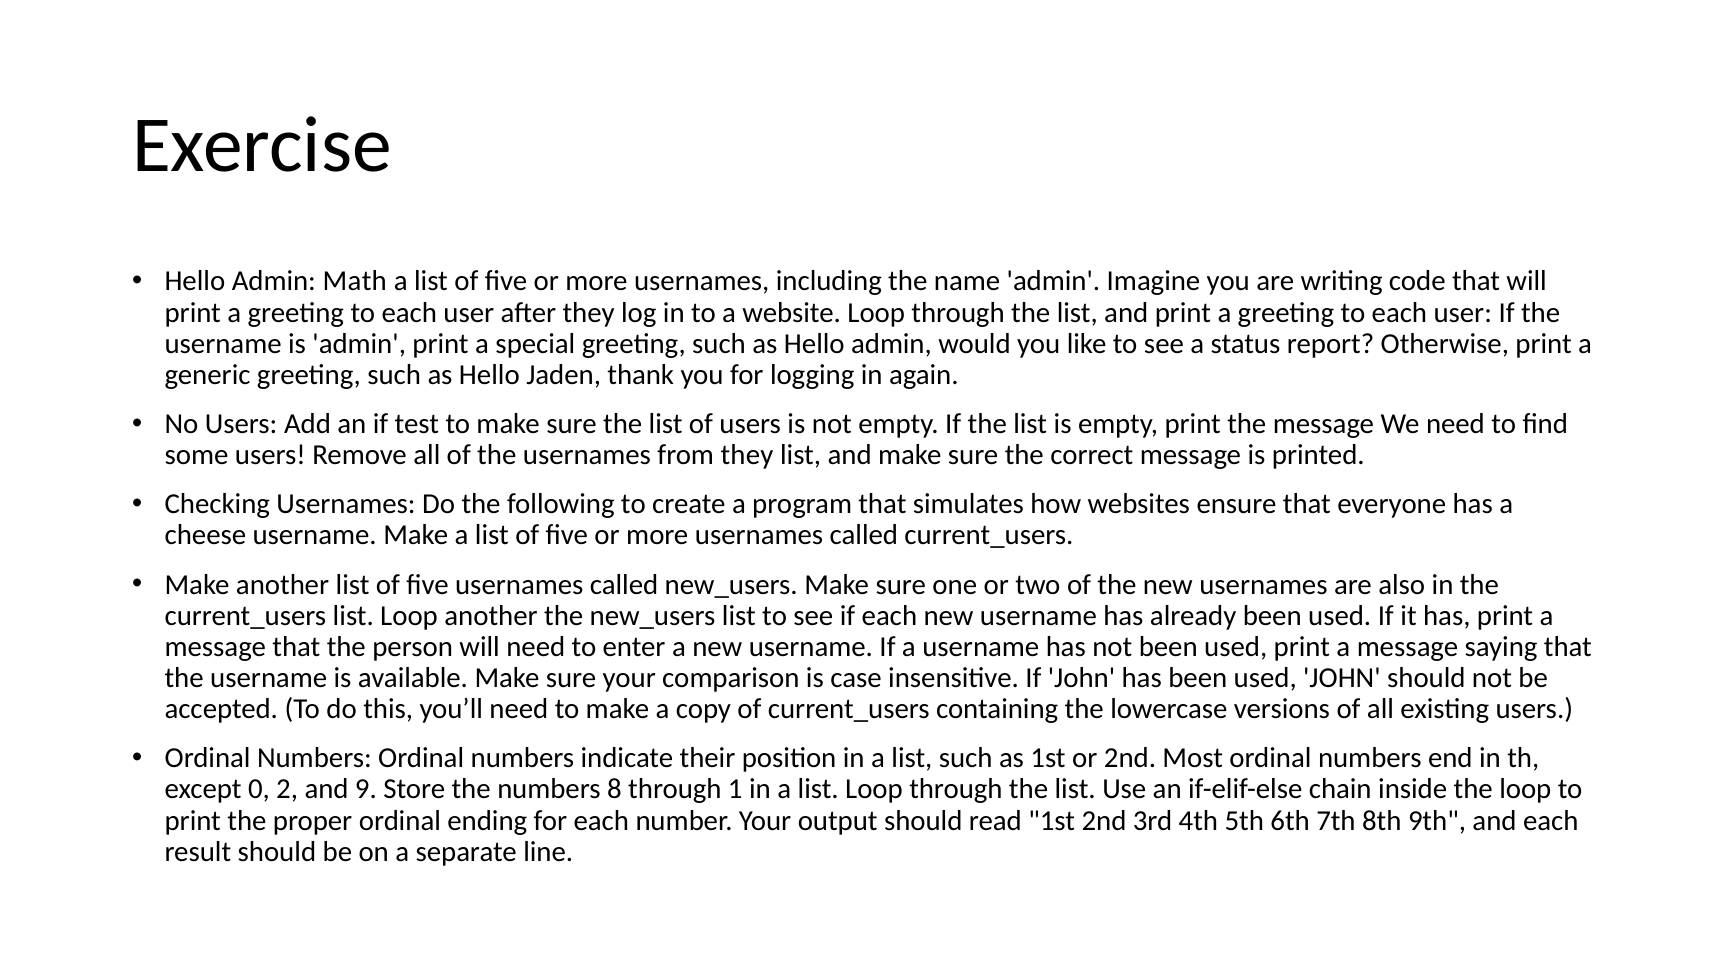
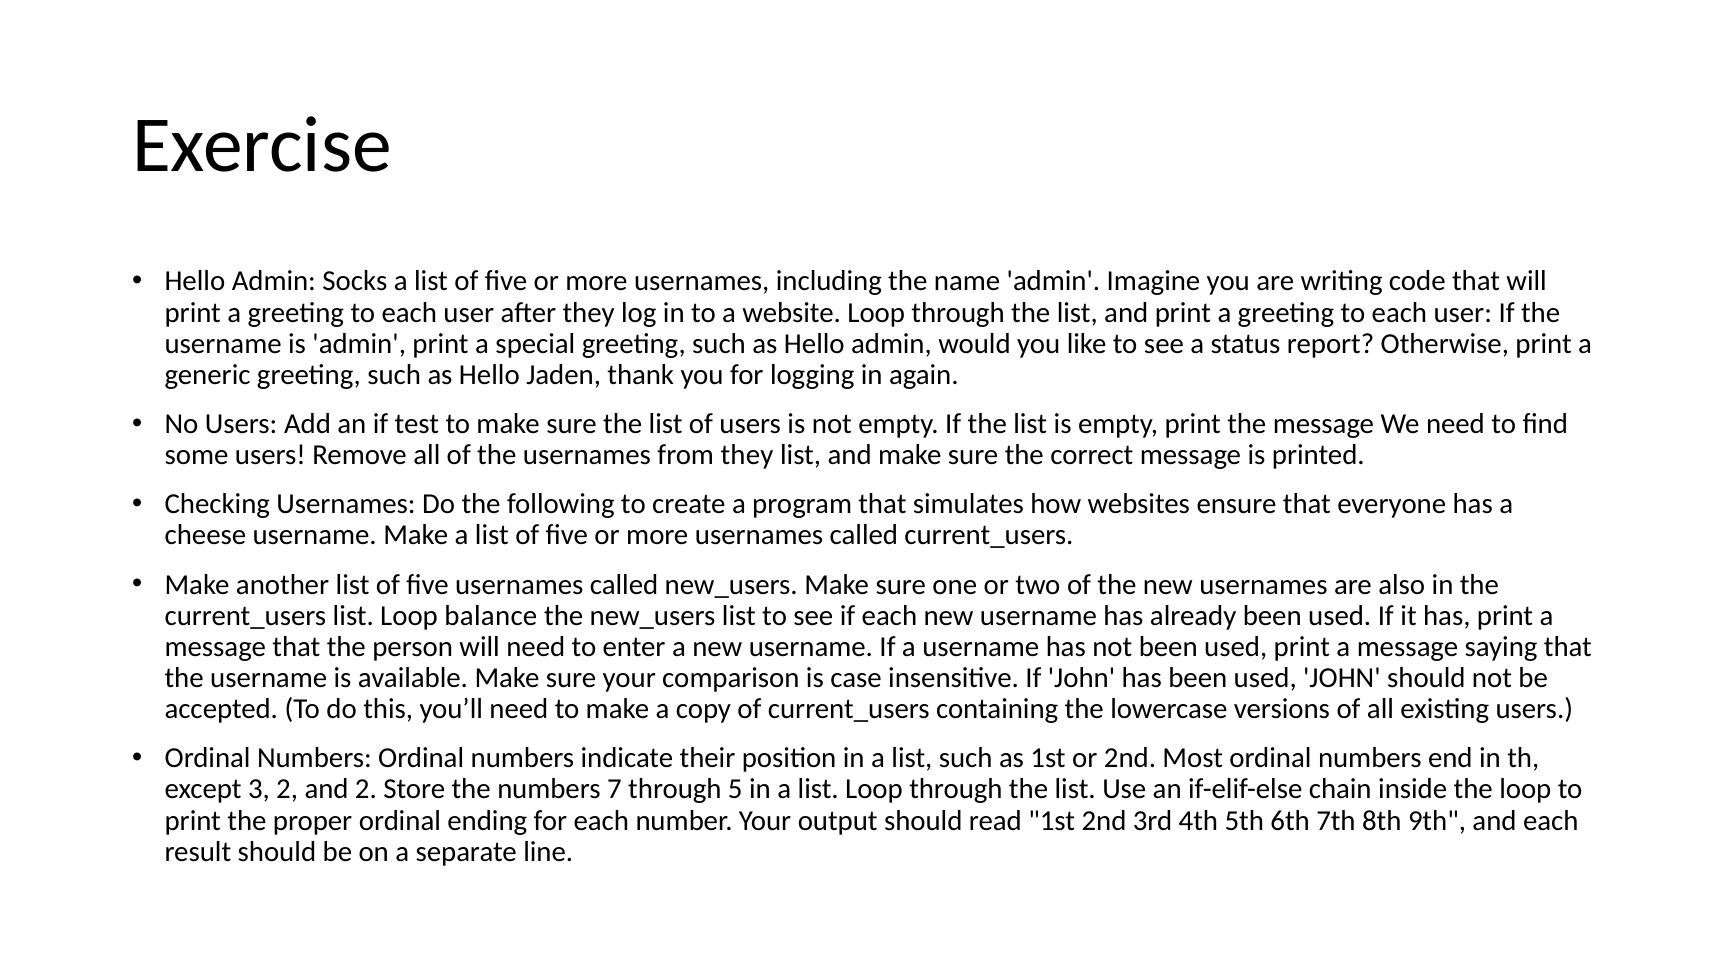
Math: Math -> Socks (355, 282)
Loop another: another -> balance (491, 616)
0: 0 -> 3 (259, 790)
and 9: 9 -> 2 (366, 790)
8: 8 -> 7 (615, 790)
1: 1 -> 5 (735, 790)
